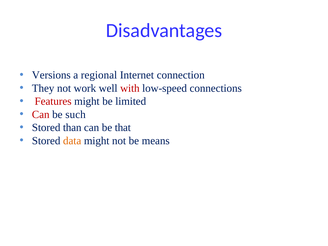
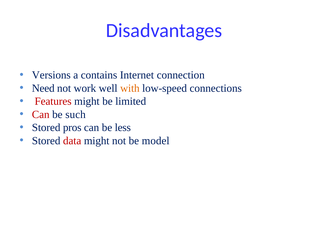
regional: regional -> contains (99, 75)
They: They -> Need (43, 88)
with colour: red -> orange (130, 88)
than: than -> pros (72, 128)
that: that -> less (123, 128)
data colour: orange -> red (72, 141)
means: means -> model (156, 141)
